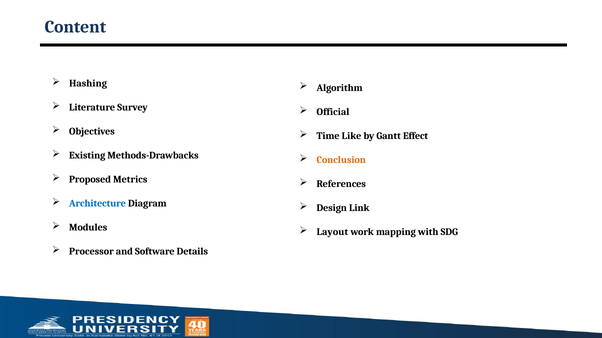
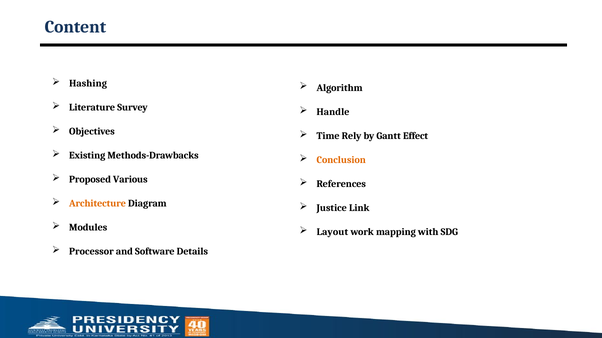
Official: Official -> Handle (333, 112)
Like: Like -> Rely (352, 136)
Metrics: Metrics -> Various (130, 180)
Architecture colour: blue -> orange (98, 204)
Design: Design -> Justice (332, 208)
